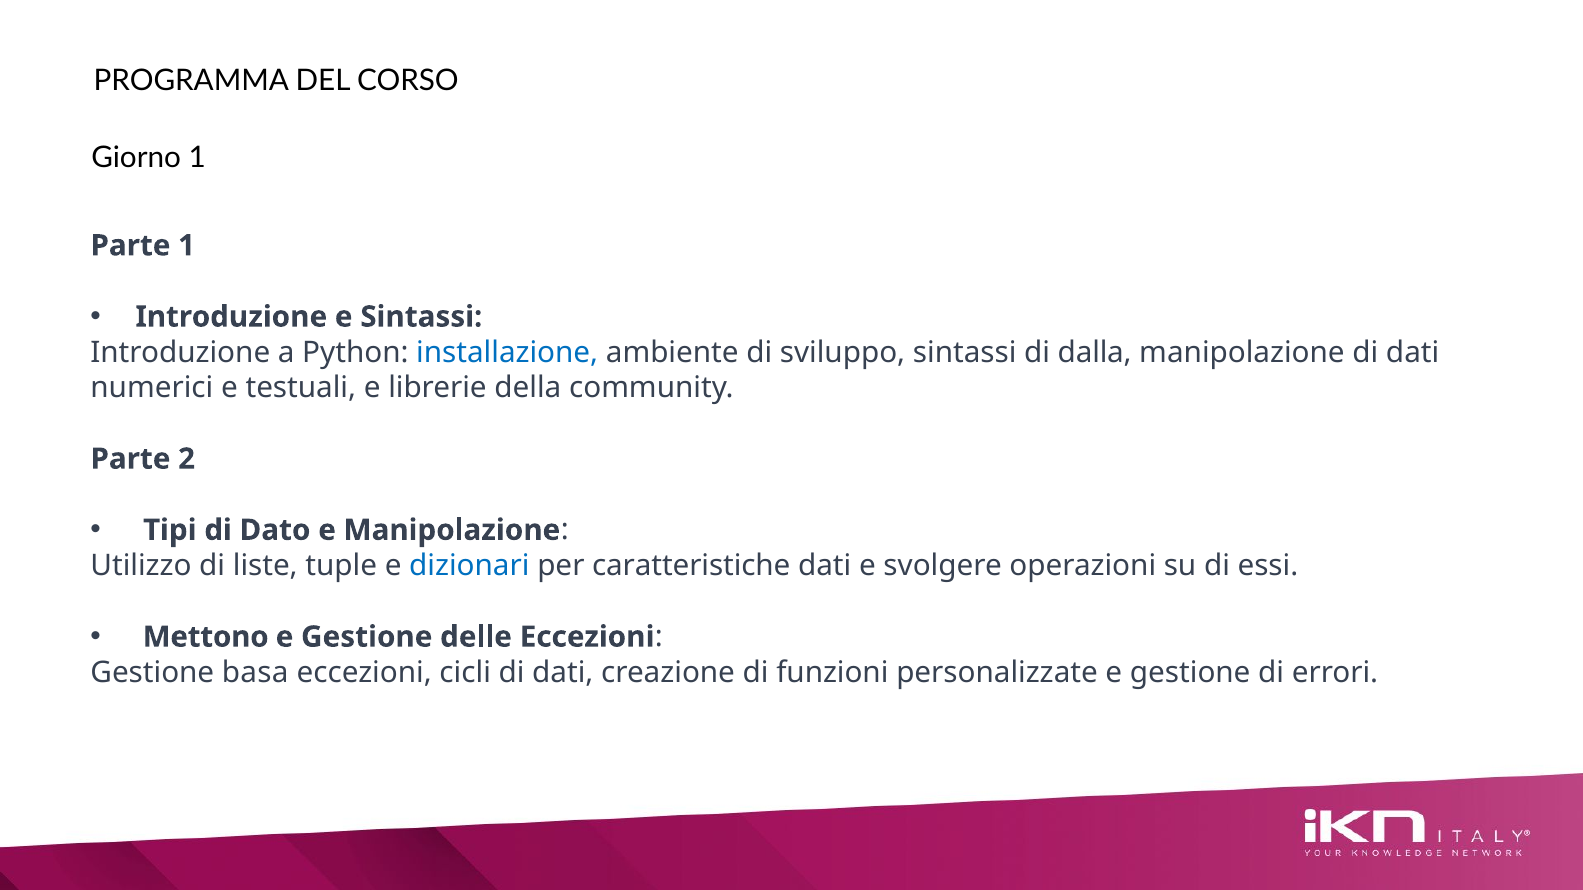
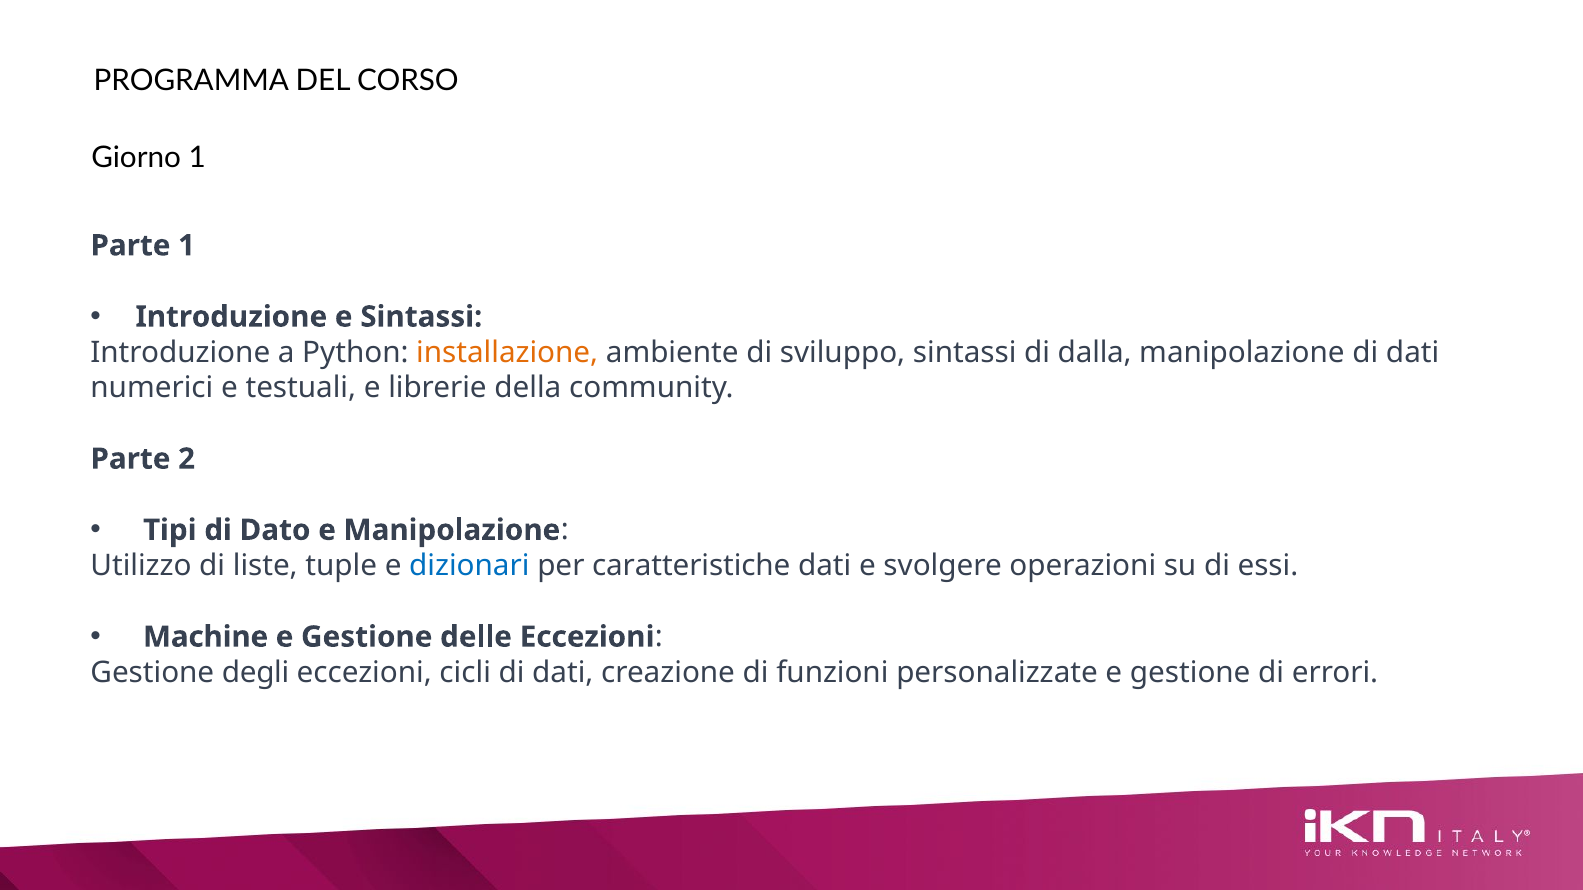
installazione colour: blue -> orange (507, 353)
Mettono: Mettono -> Machine (206, 637)
basa: basa -> degli (256, 673)
